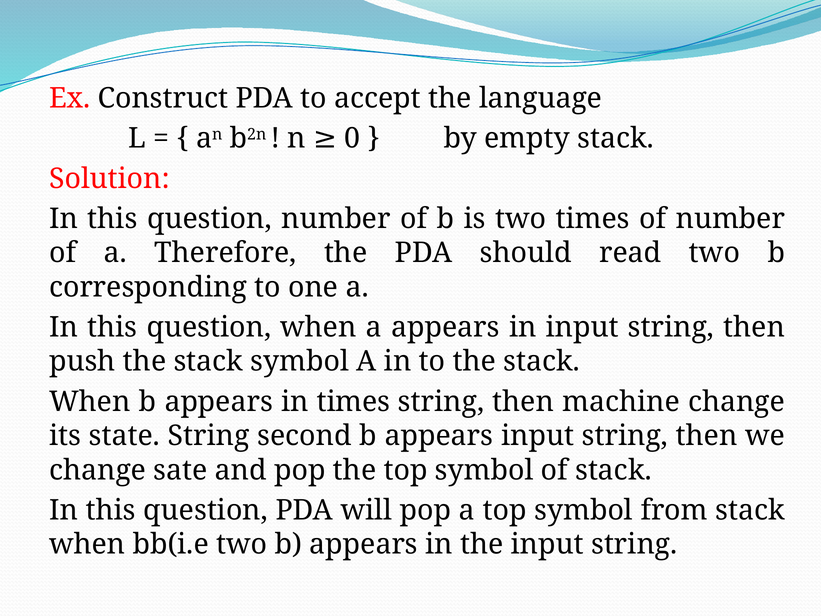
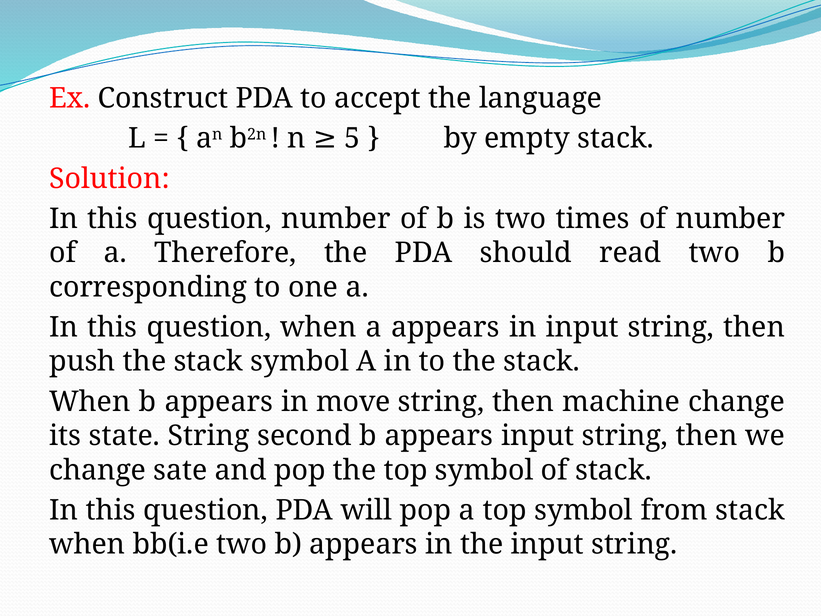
0: 0 -> 5 (352, 139)
in times: times -> move (353, 402)
